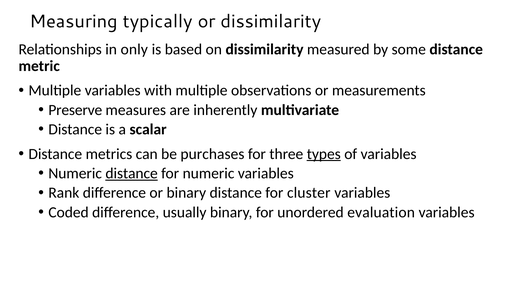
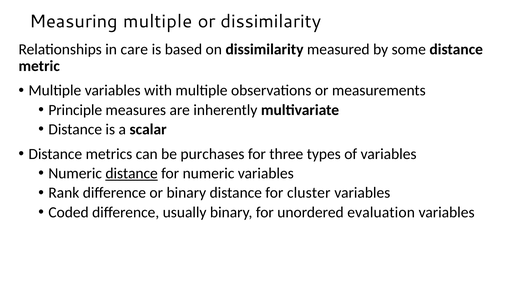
Measuring typically: typically -> multiple (158, 21)
only: only -> care (134, 49)
Preserve: Preserve -> Principle (75, 110)
types underline: present -> none (324, 154)
